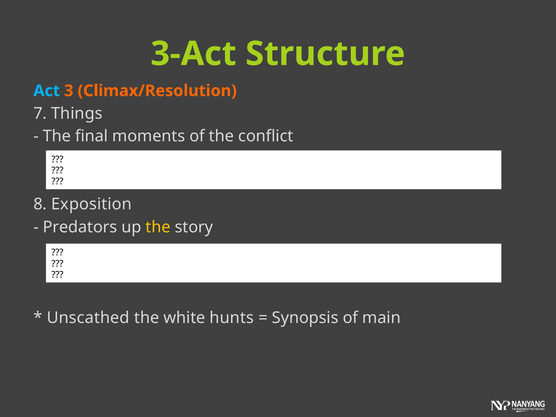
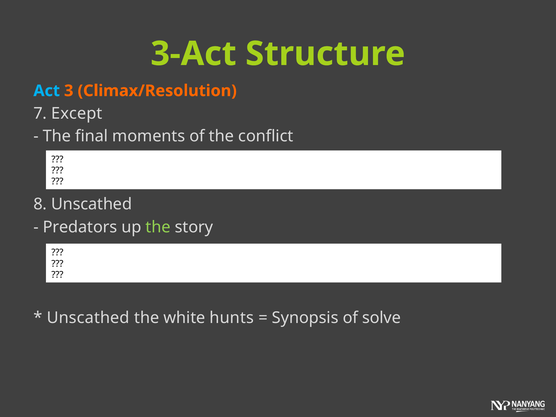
Things: Things -> Except (77, 113)
8 Exposition: Exposition -> Unscathed (92, 204)
the colour: yellow -> light green (158, 227)
main: main -> solve (382, 318)
